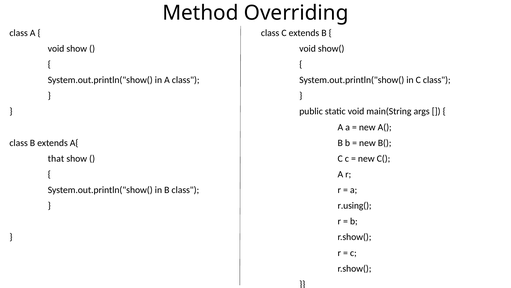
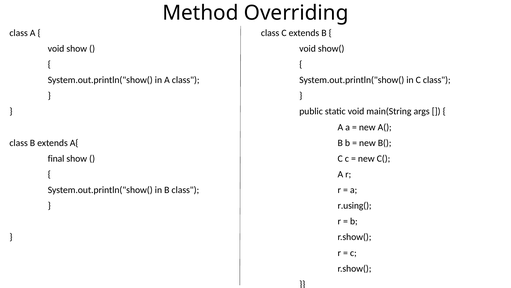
that: that -> final (56, 158)
